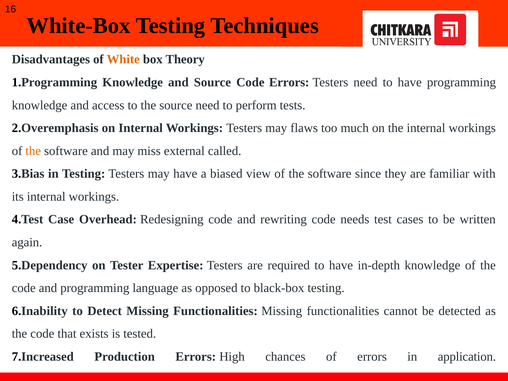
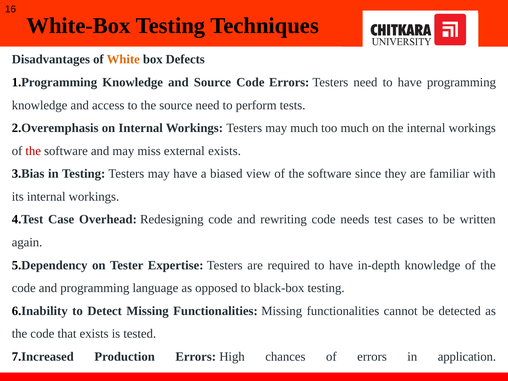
Theory: Theory -> Defects (185, 59)
may flaws: flaws -> much (304, 128)
the colour: orange -> red (33, 151)
external called: called -> exists (225, 151)
